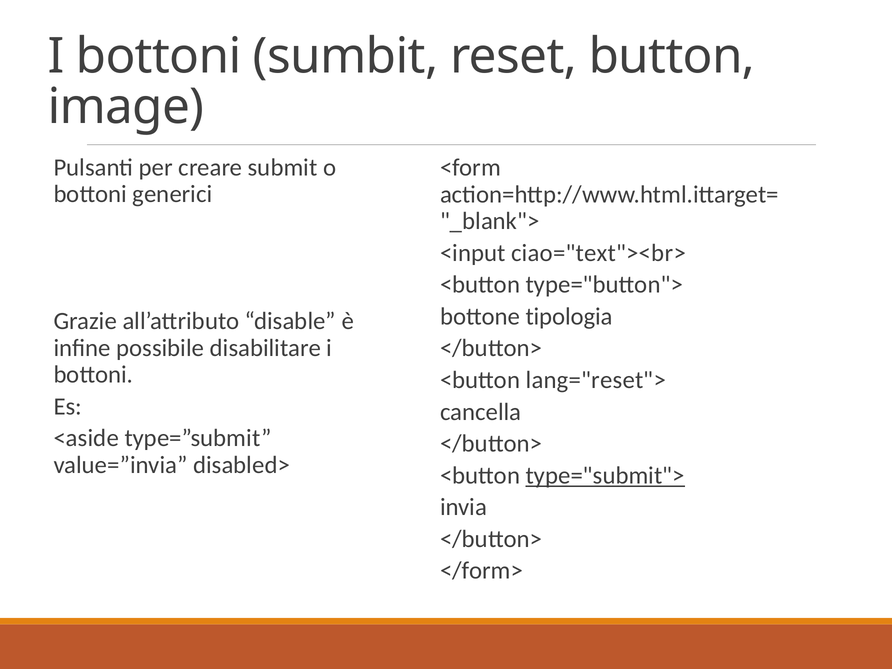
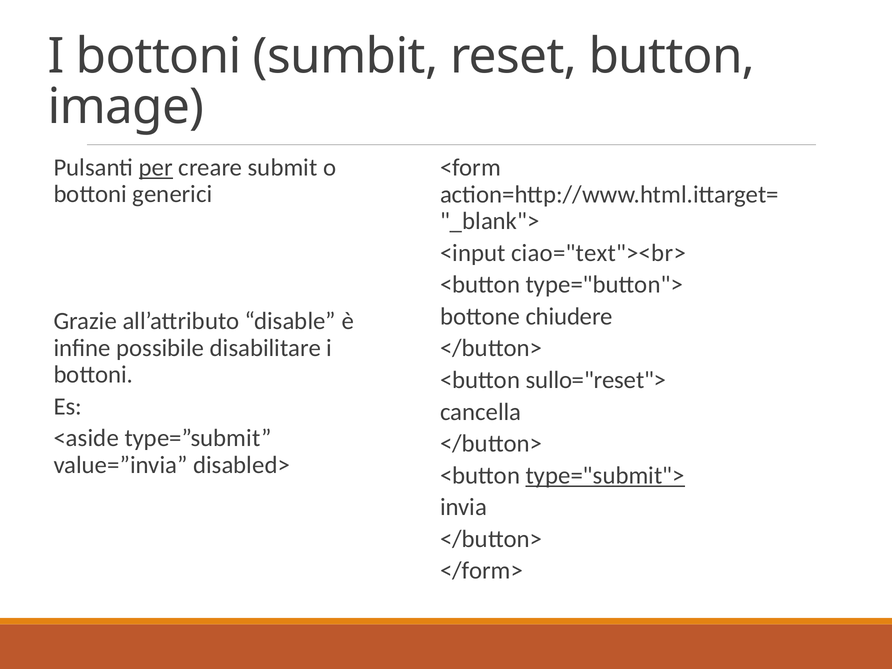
per underline: none -> present (156, 168)
tipologia: tipologia -> chiudere (569, 317)
lang="reset">: lang="reset"> -> sullo="reset"> (596, 380)
